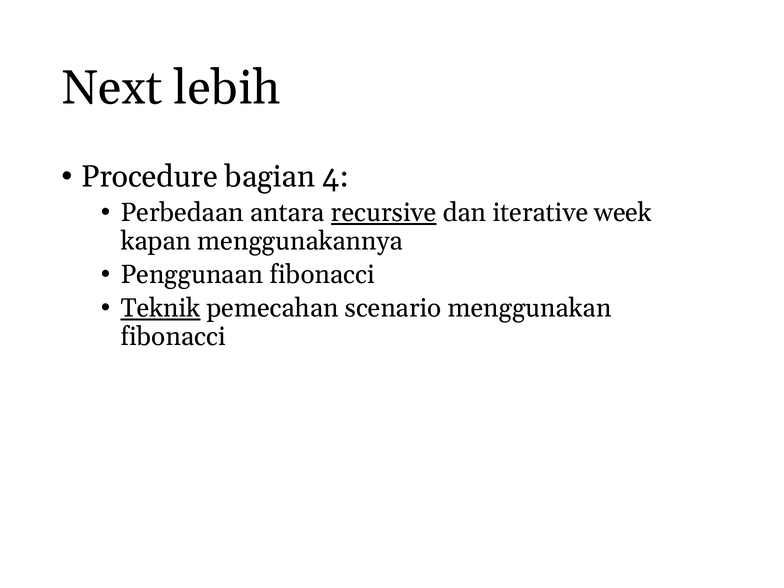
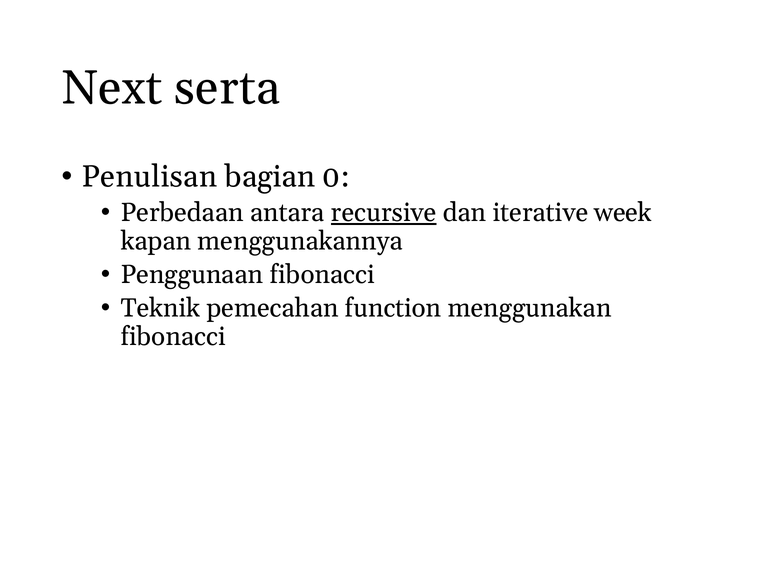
lebih: lebih -> serta (227, 88)
Procedure: Procedure -> Penulisan (149, 177)
4: 4 -> 0 (336, 177)
Teknik underline: present -> none (160, 308)
scenario: scenario -> function (393, 308)
